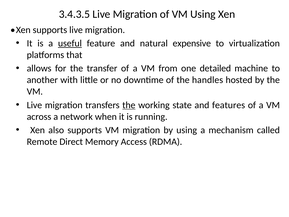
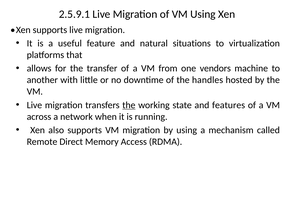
3.4.3.5: 3.4.3.5 -> 2.5.9.1 (74, 14)
useful underline: present -> none (70, 43)
expensive: expensive -> situations (192, 43)
detailed: detailed -> vendors (215, 68)
